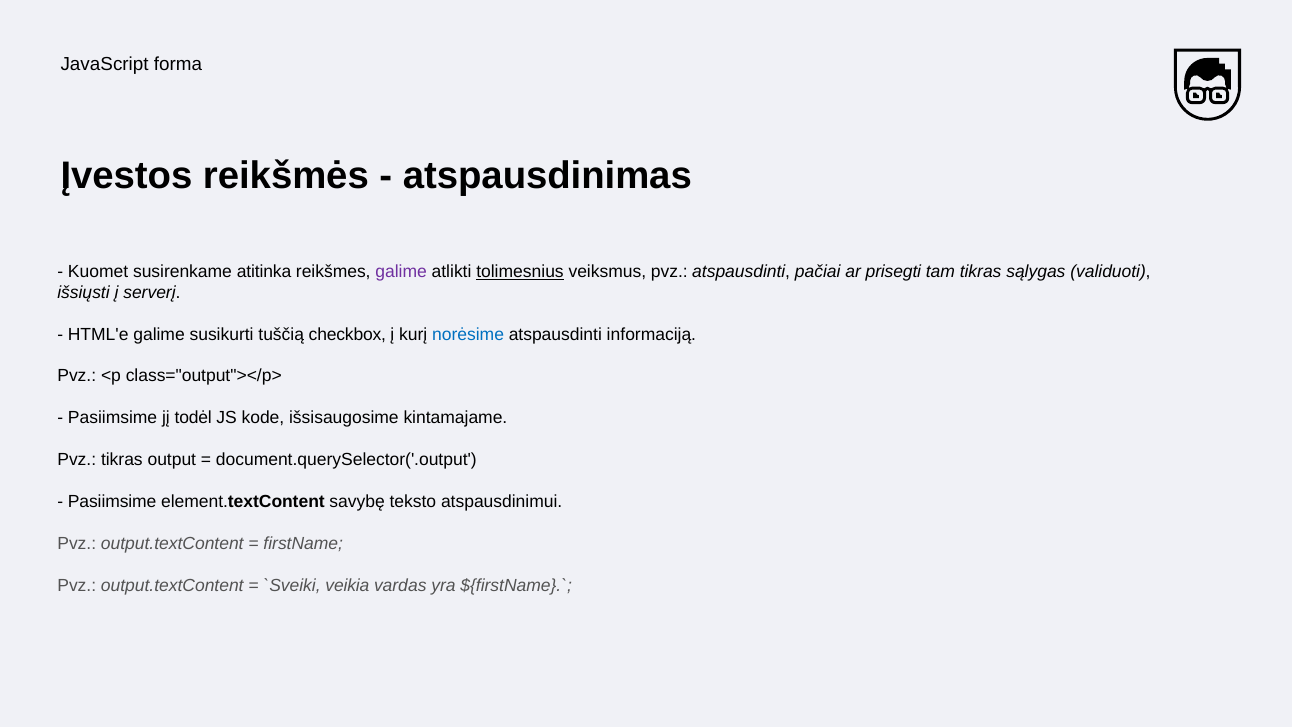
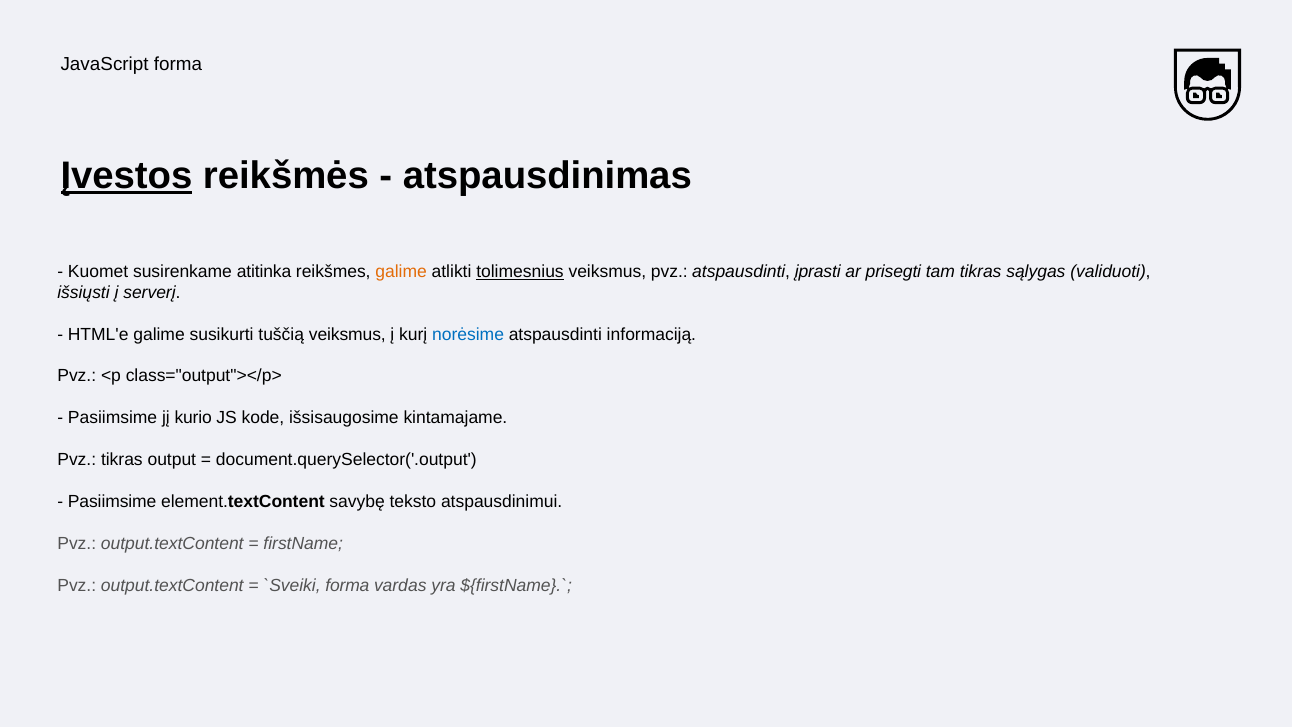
Įvestos underline: none -> present (126, 176)
galime colour: purple -> orange (401, 271)
pačiai: pačiai -> įprasti (818, 271)
tuščią checkbox: checkbox -> veiksmus (347, 334)
todėl: todėl -> kurio (193, 418)
veikia: veikia -> forma (347, 585)
